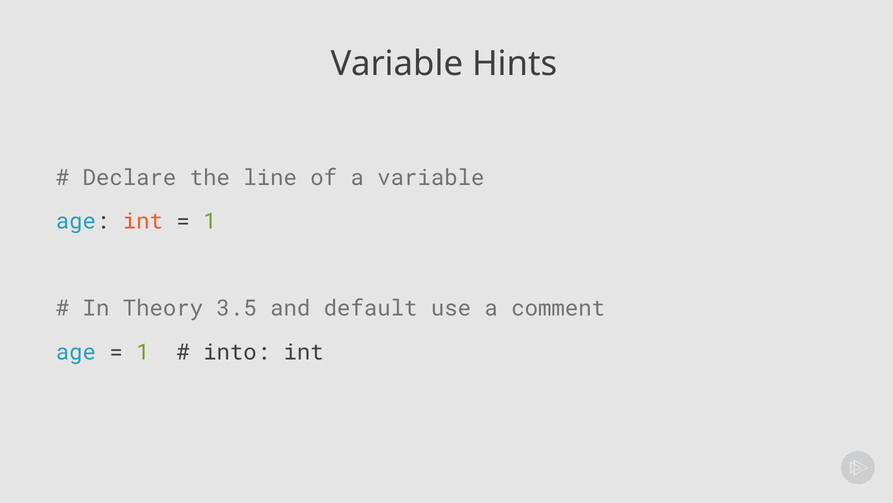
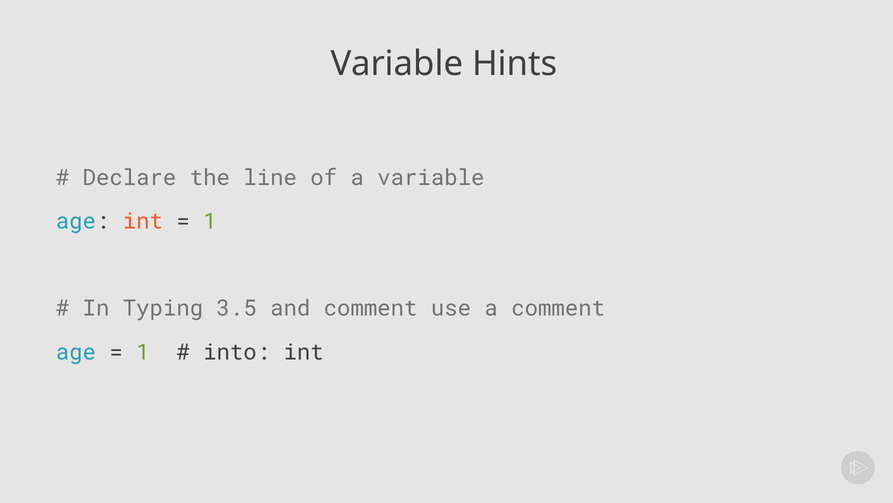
Theory: Theory -> Typing (163, 308)
and default: default -> comment (371, 308)
